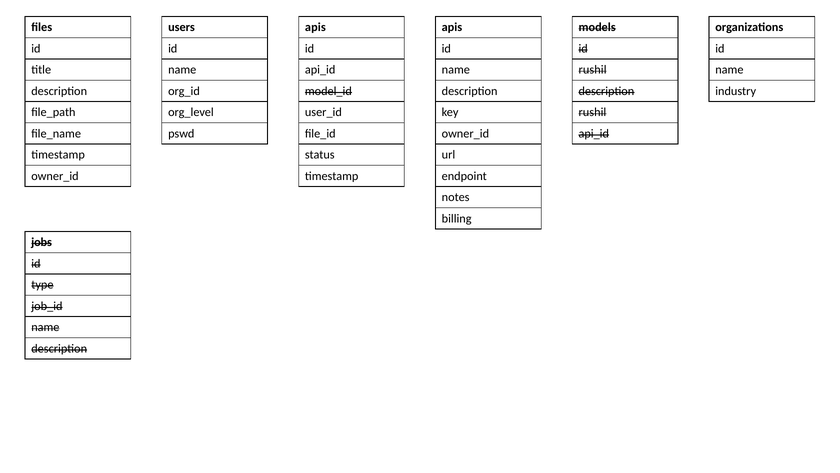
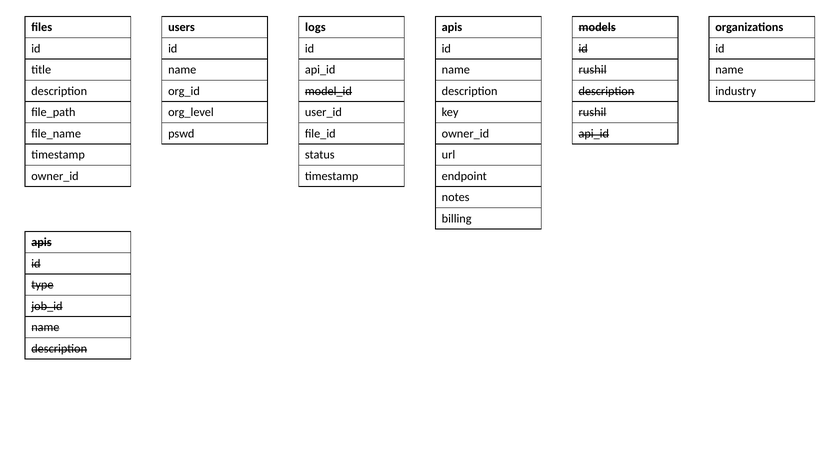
apis: apis -> logs (315, 27)
jobs: jobs -> apis (41, 242)
